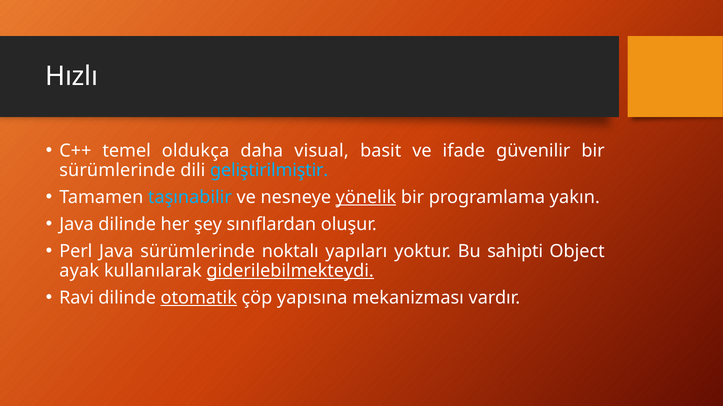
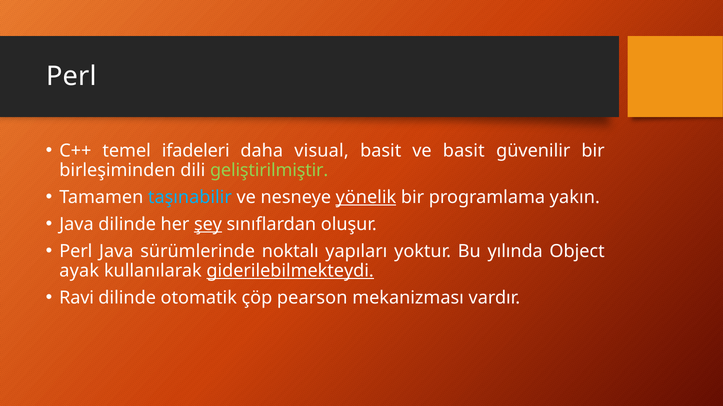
Hızlı: Hızlı -> Perl (71, 77)
oldukça: oldukça -> ifadeleri (196, 151)
ve ifade: ifade -> basit (464, 151)
sürümlerinde: sürümlerinde -> birleşiminden (117, 170)
geliştirilmiştir colour: light blue -> light green (269, 170)
şey underline: none -> present (208, 225)
sahipti: sahipti -> yılında (515, 252)
otomatik underline: present -> none (199, 298)
yapısına: yapısına -> pearson (312, 298)
